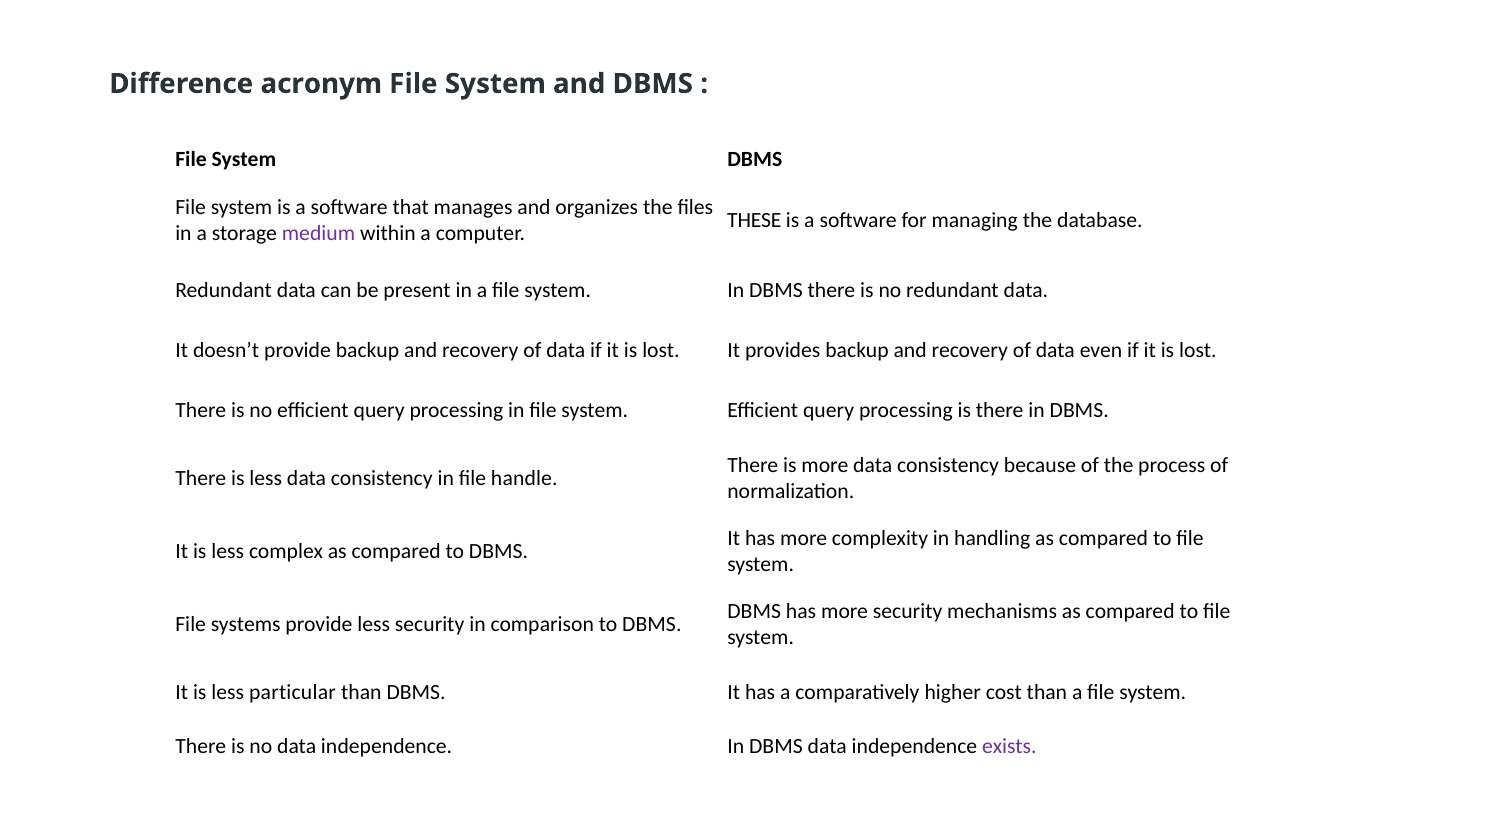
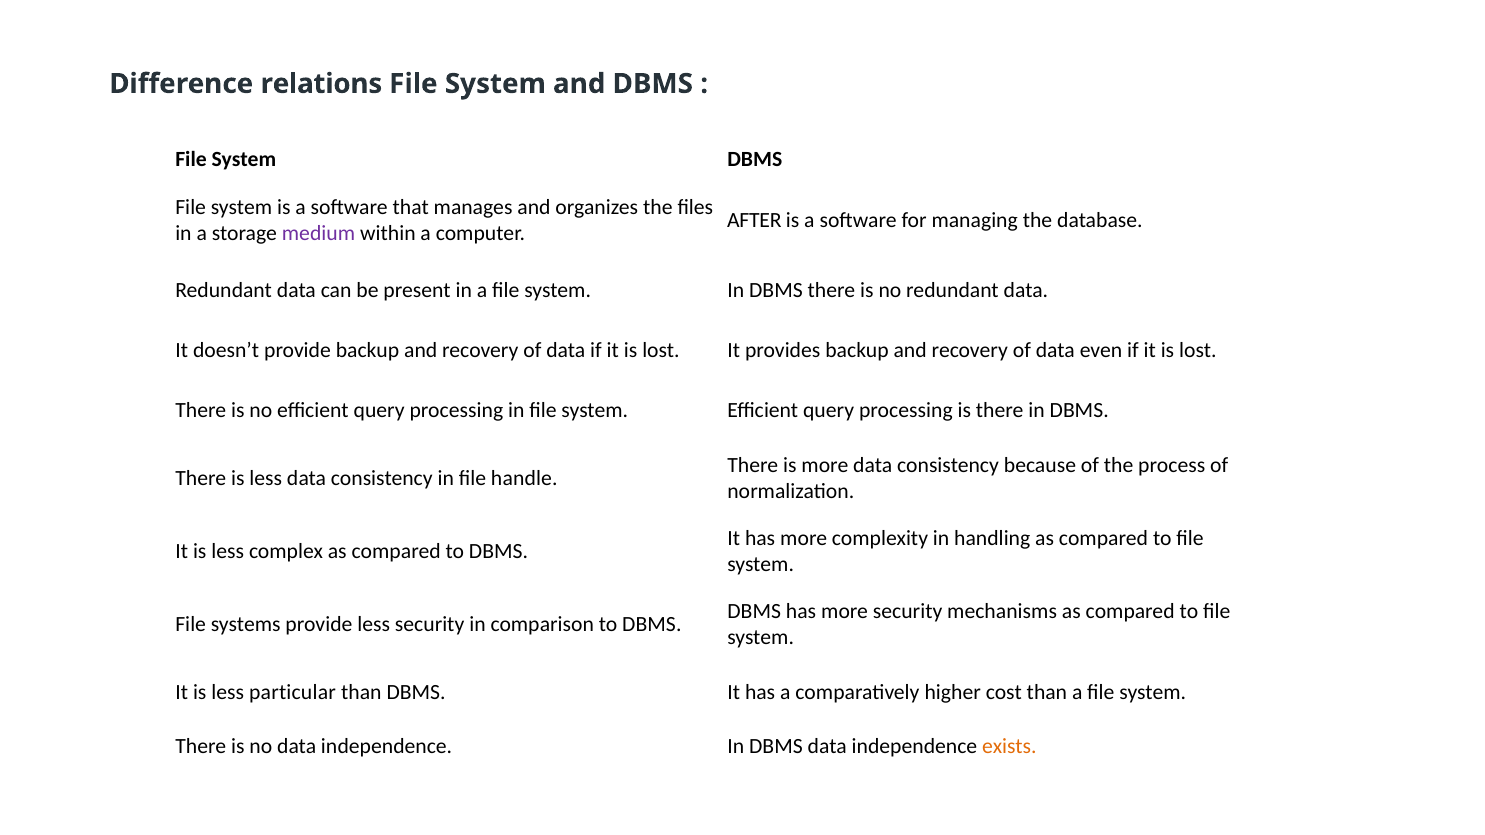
acronym: acronym -> relations (321, 84)
THESE: THESE -> AFTER (754, 220)
exists colour: purple -> orange (1009, 747)
